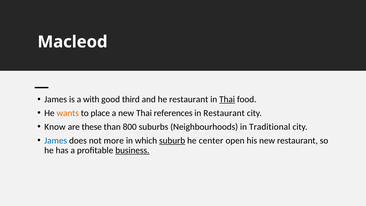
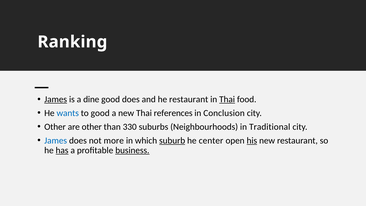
Macleod: Macleod -> Ranking (72, 42)
James underline: none -> present (56, 99)
with: with -> dine (91, 99)
good third: third -> does (131, 99)
wants colour: orange -> blue (68, 113)
to place: place -> good (100, 113)
in Restaurant: Restaurant -> Conclusion (224, 113)
Know: Know -> Other (55, 127)
are these: these -> other (92, 127)
800: 800 -> 330 (130, 127)
his underline: none -> present (252, 140)
has underline: none -> present (62, 150)
